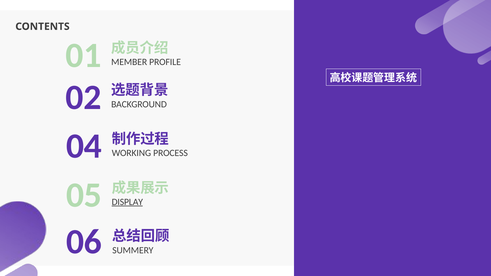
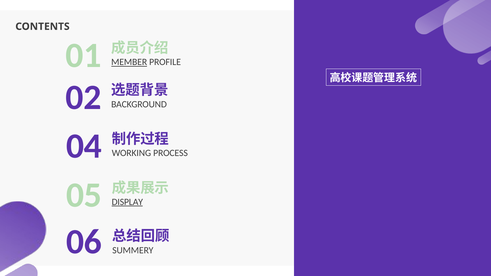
MEMBER underline: none -> present (129, 62)
